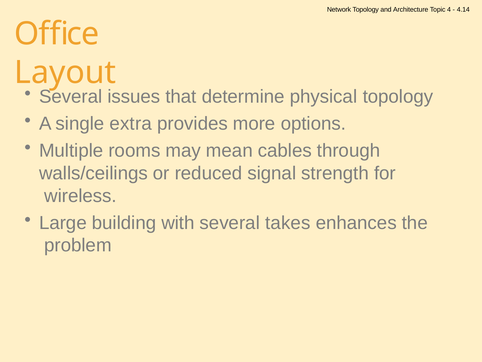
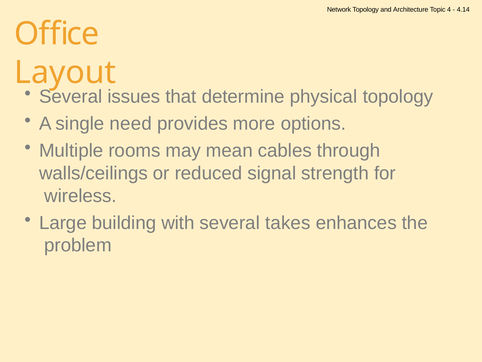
extra: extra -> need (131, 124)
